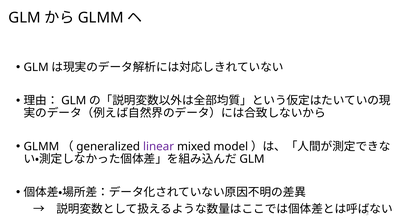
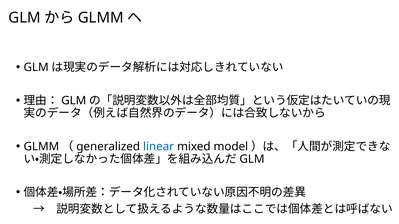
linear colour: purple -> blue (159, 147)
